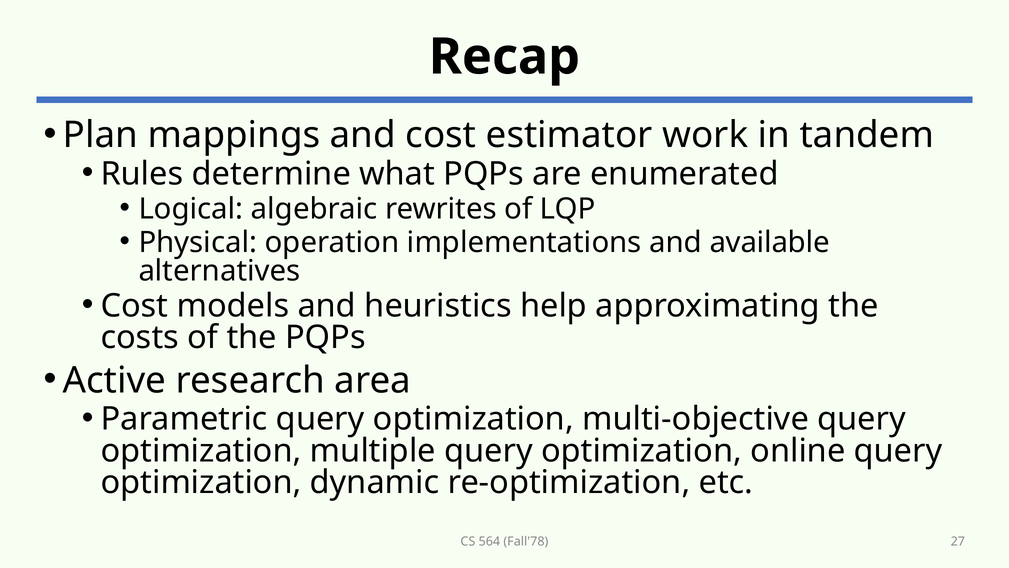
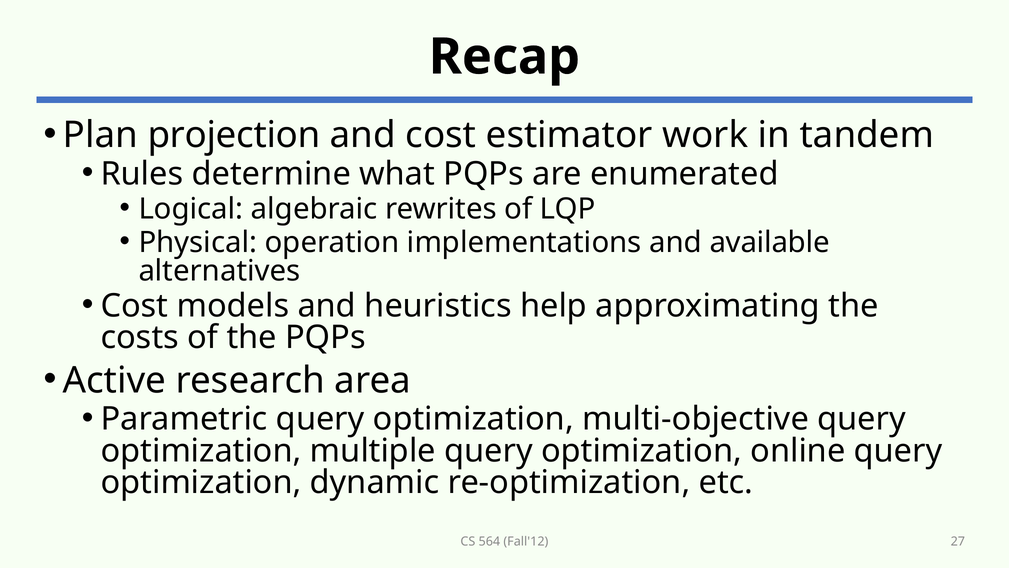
mappings: mappings -> projection (234, 135)
Fall'78: Fall'78 -> Fall'12 (526, 541)
